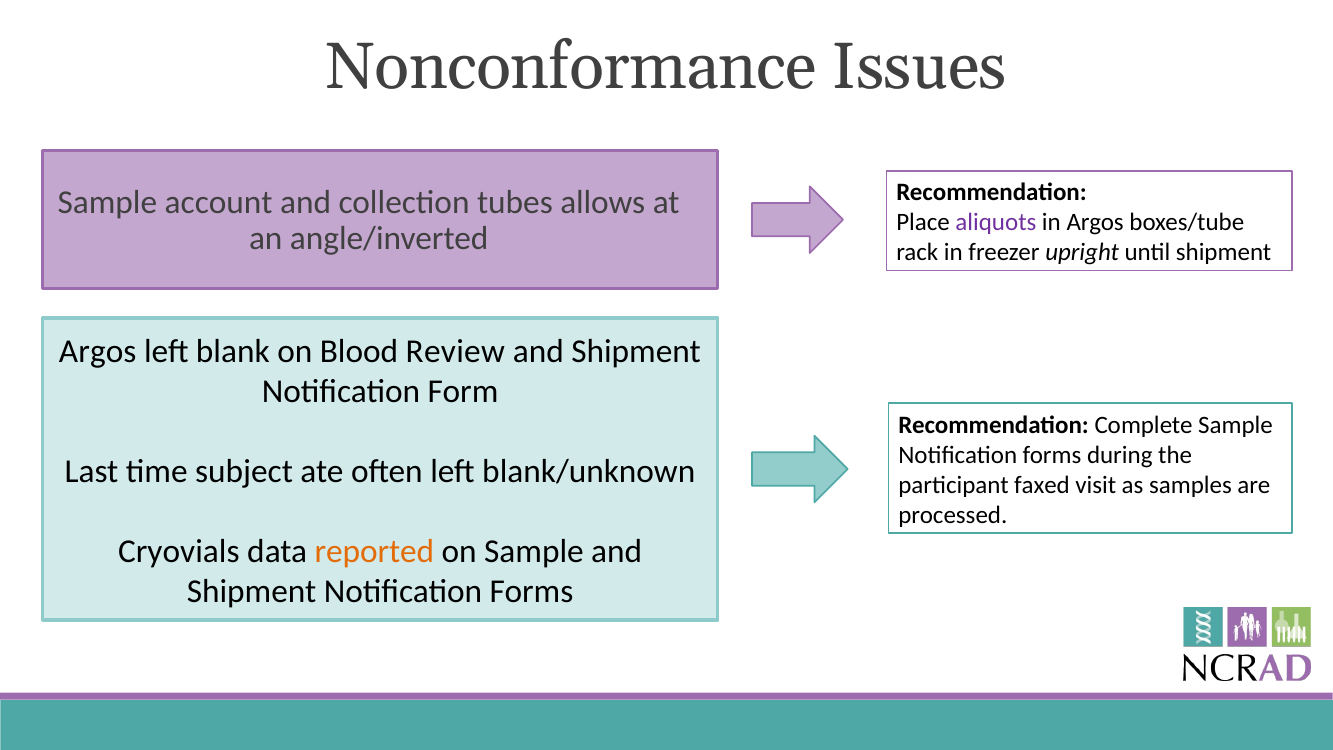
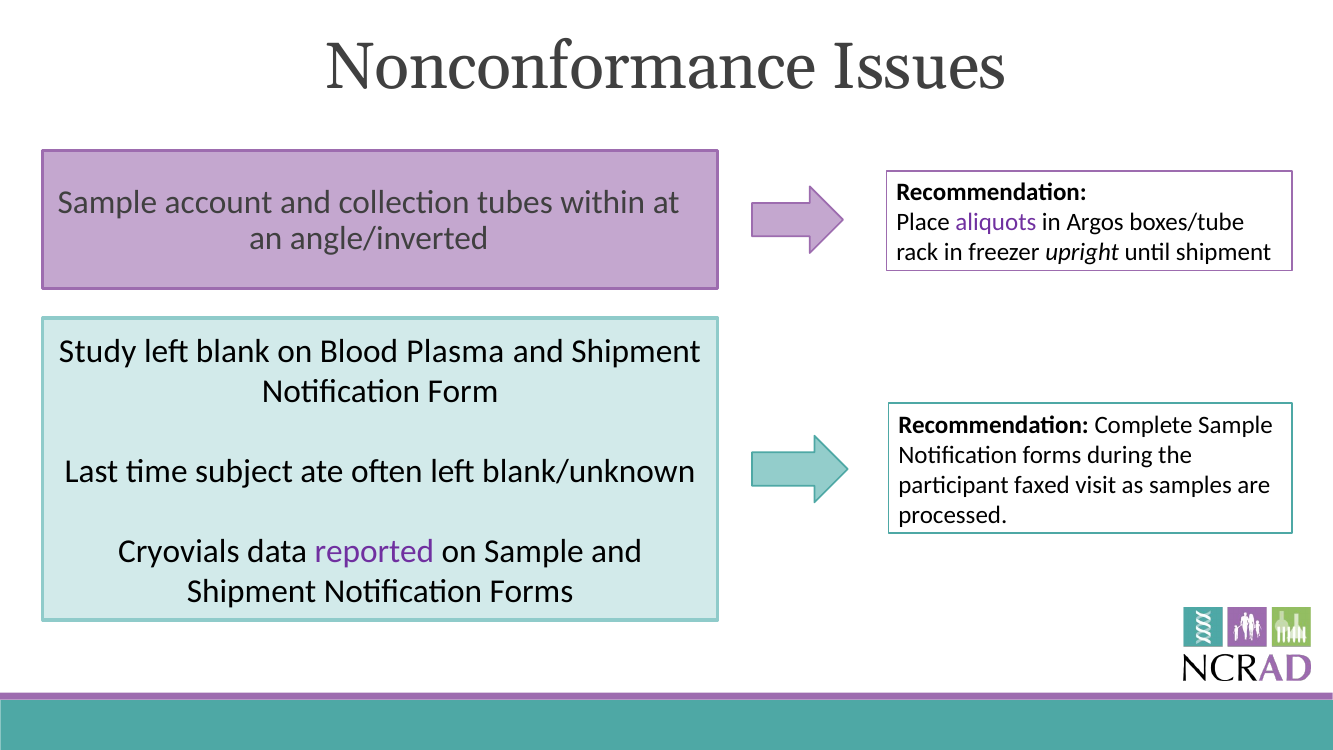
allows: allows -> within (603, 203)
Argos: Argos -> Study (98, 351)
Review: Review -> Plasma (455, 351)
reported colour: orange -> purple (374, 551)
